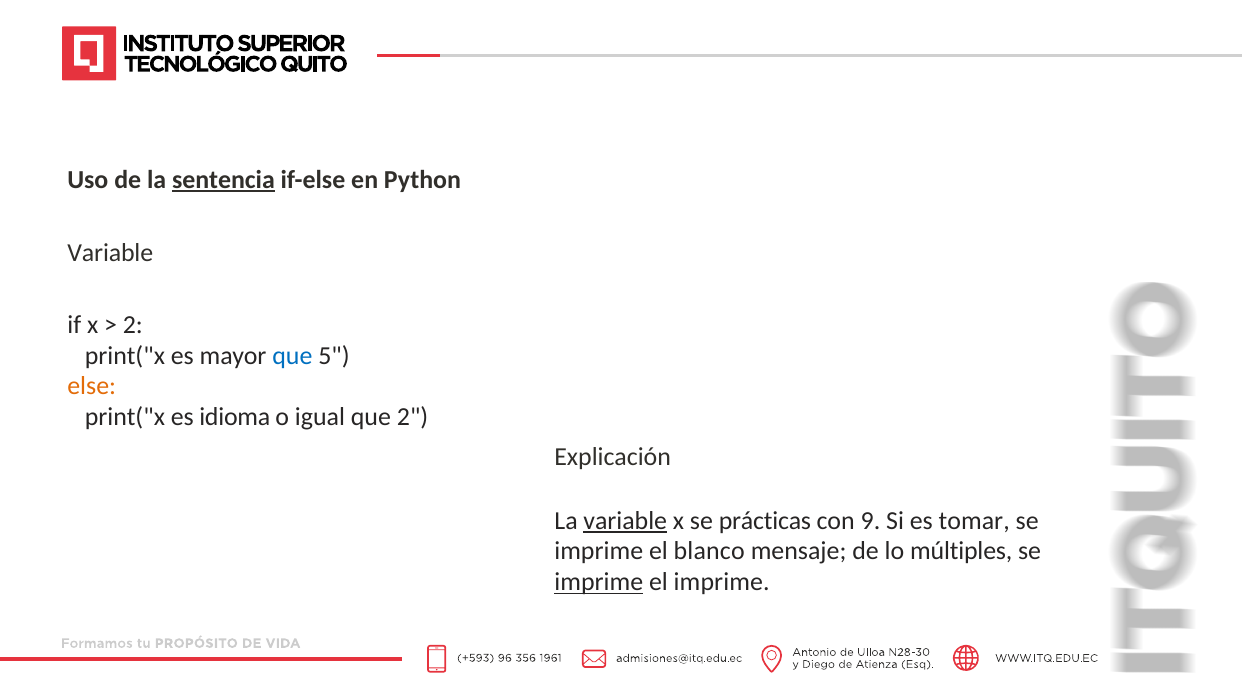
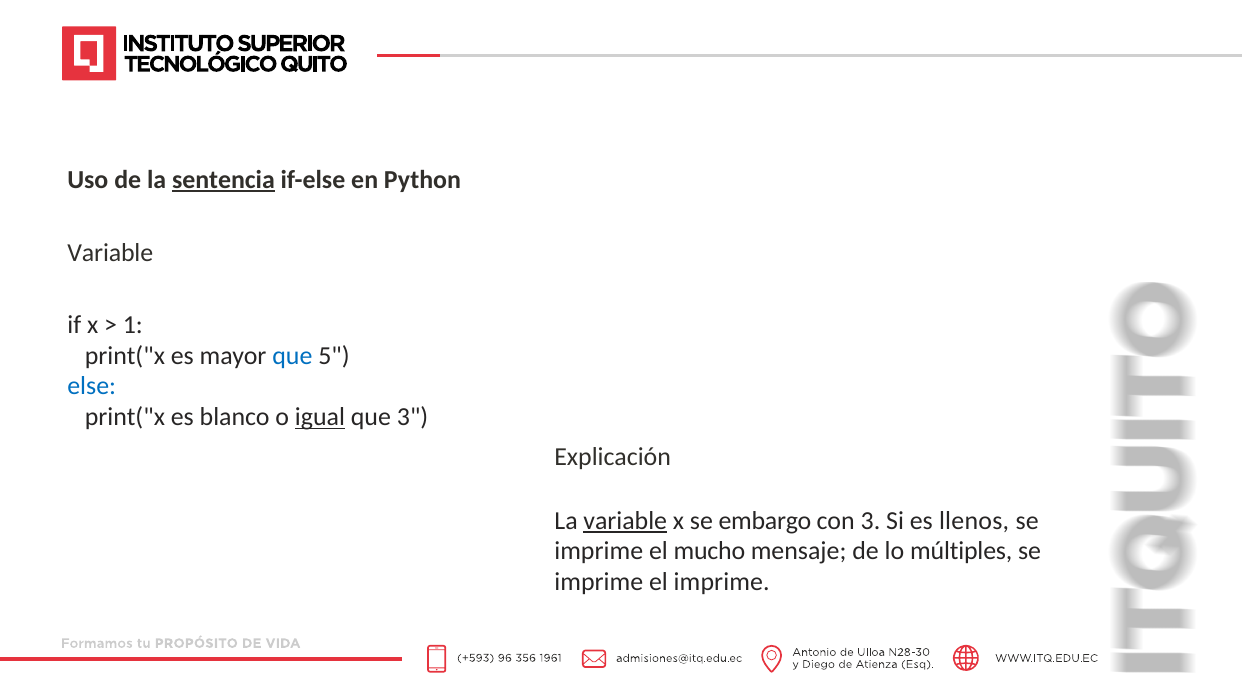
2: 2 -> 1 (133, 325)
else colour: orange -> blue (92, 386)
idioma: idioma -> blanco (235, 417)
igual underline: none -> present (320, 417)
que 2: 2 -> 3 (413, 417)
prácticas: prácticas -> embargo (765, 520)
con 9: 9 -> 3 (870, 520)
tomar: tomar -> llenos (974, 520)
blanco: blanco -> mucho (709, 551)
imprime underline: present -> none (599, 582)
